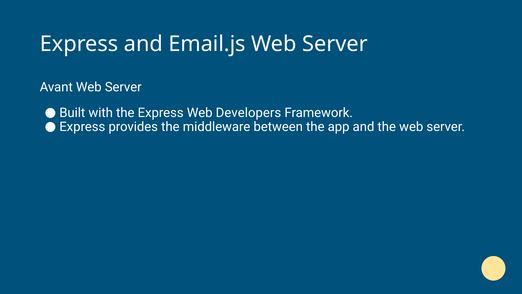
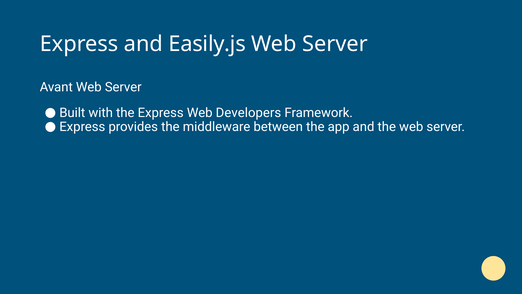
Email.js: Email.js -> Easily.js (207, 44)
